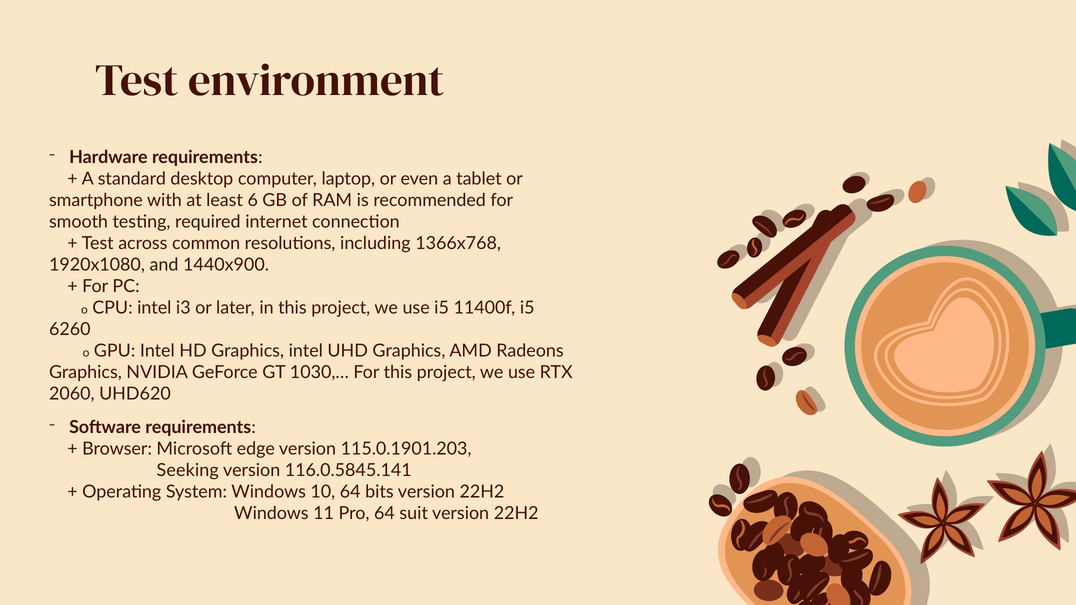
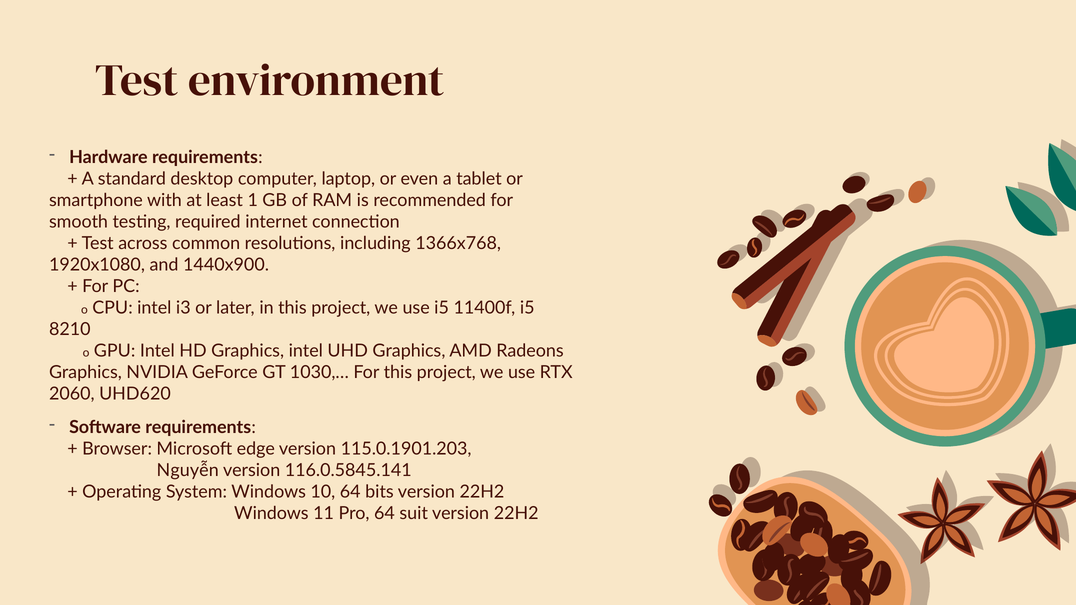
6: 6 -> 1 (253, 200)
6260: 6260 -> 8210 (70, 329)
Seeking: Seeking -> Nguyễn (188, 471)
